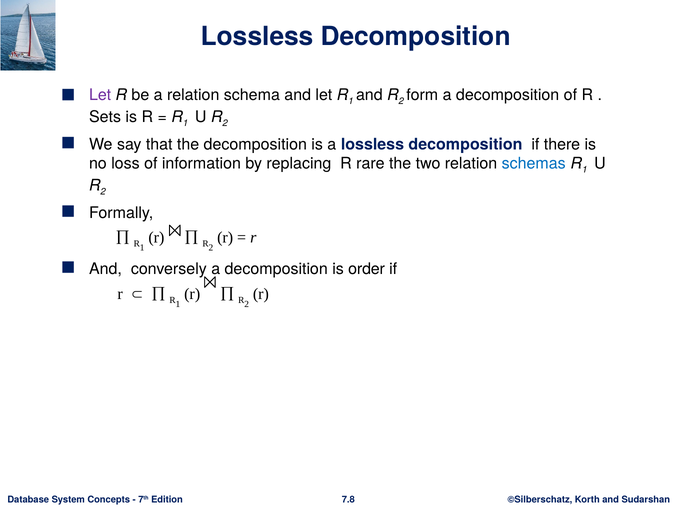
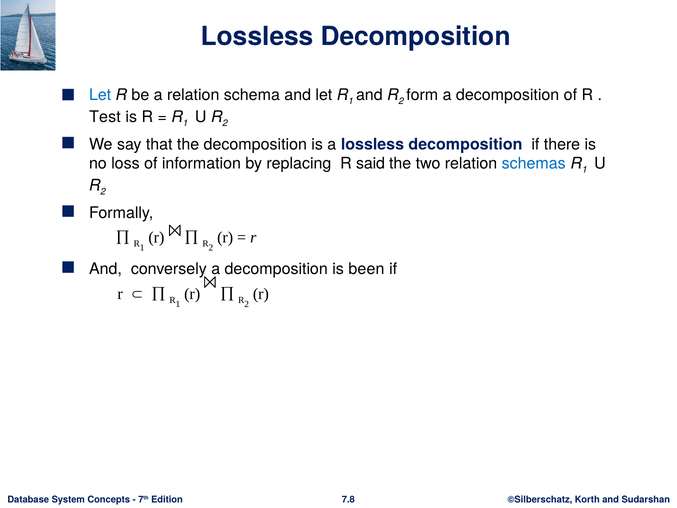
Let colour: purple -> blue (100, 95)
Sets: Sets -> Test (105, 117)
rare: rare -> said (371, 164)
order: order -> been (366, 269)
